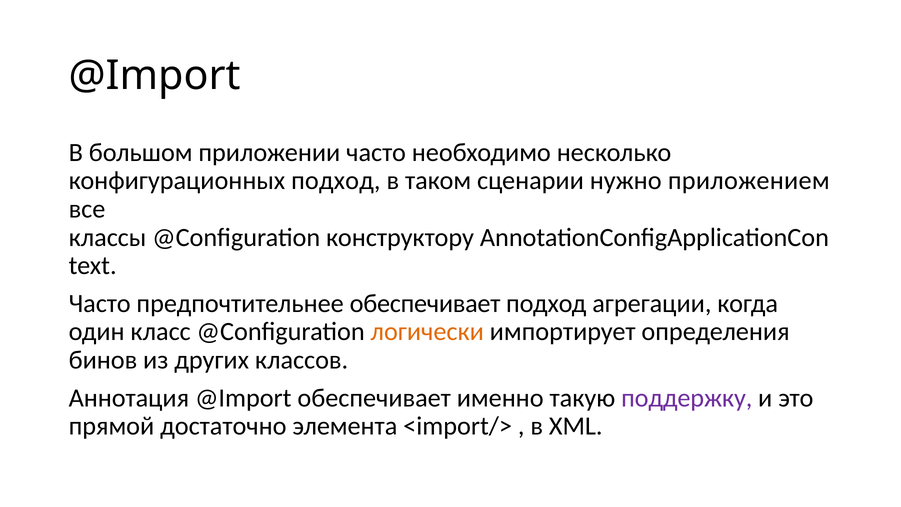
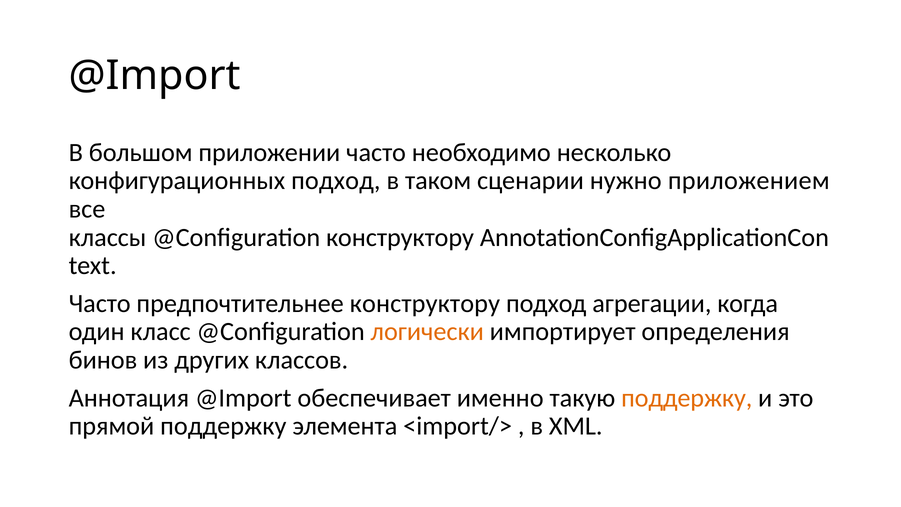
предпочтительнее обеспечивает: обеспечивает -> конструктору (425, 303)
поддержку colour: purple -> orange (687, 398)
прямой достаточно: достаточно -> поддержку (223, 426)
